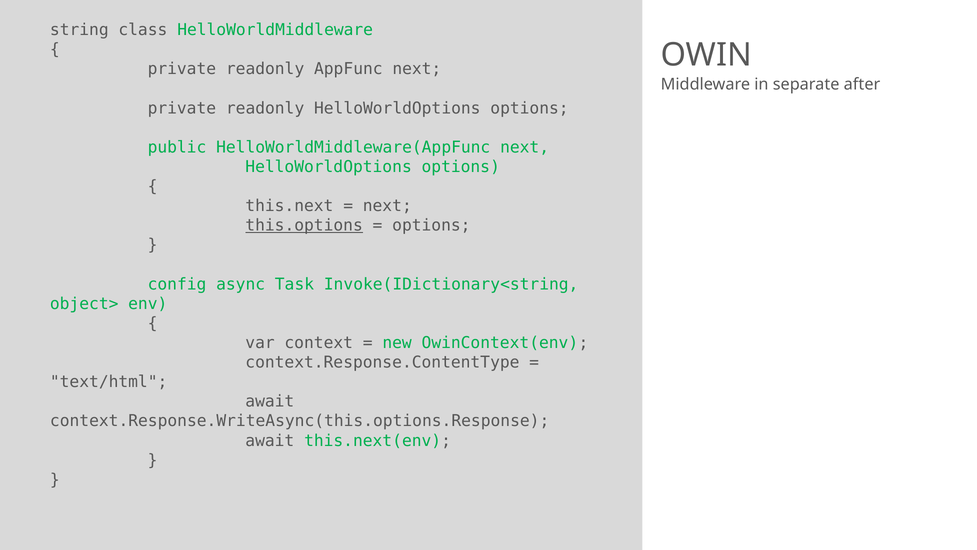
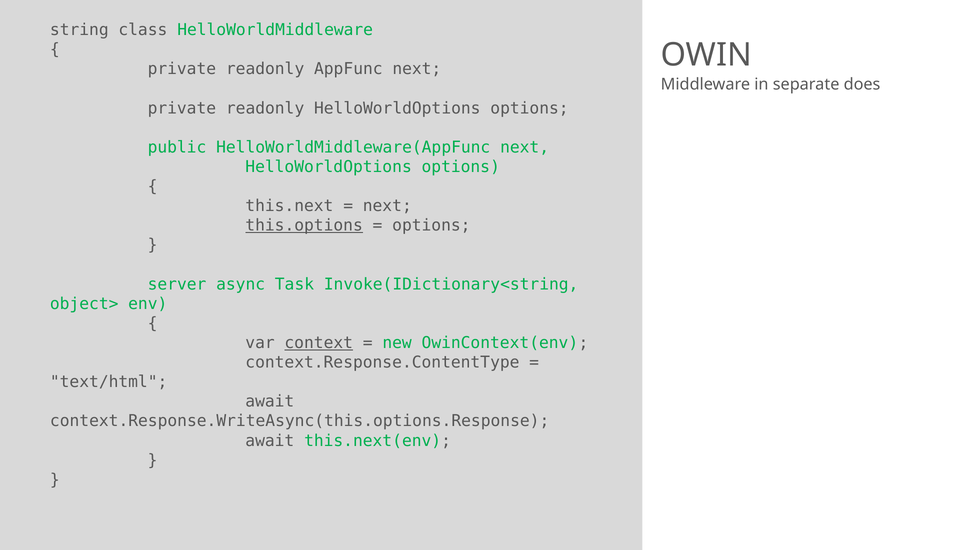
after: after -> does (862, 85)
config: config -> server (177, 284)
context underline: none -> present (319, 343)
